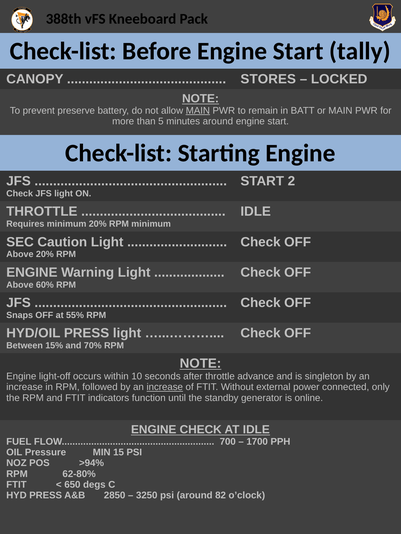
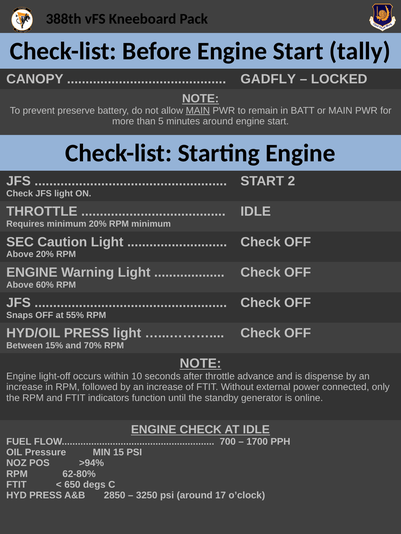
STORES: STORES -> GADFLY (268, 79)
singleton: singleton -> dispense (324, 377)
increase underline: present -> none (165, 388)
82: 82 -> 17 (221, 496)
